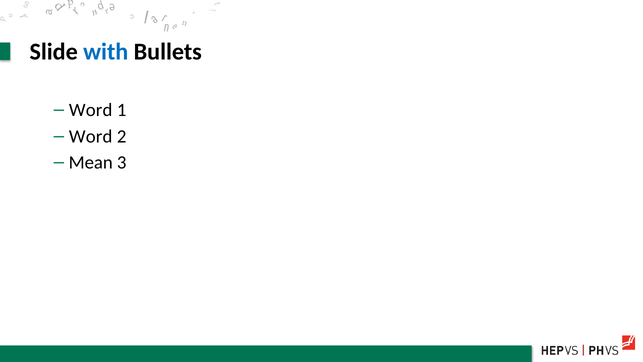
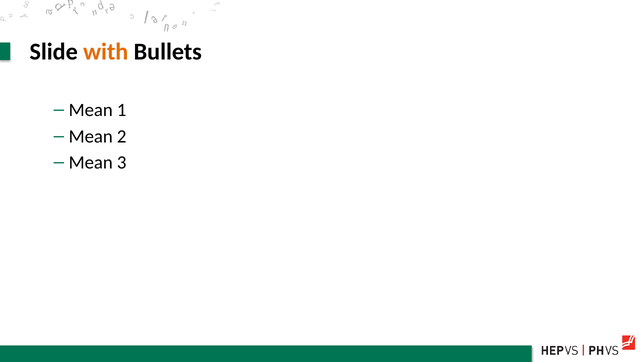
with colour: blue -> orange (106, 52)
Word: Word -> Mean (91, 110)
Word: Word -> Mean (91, 136)
